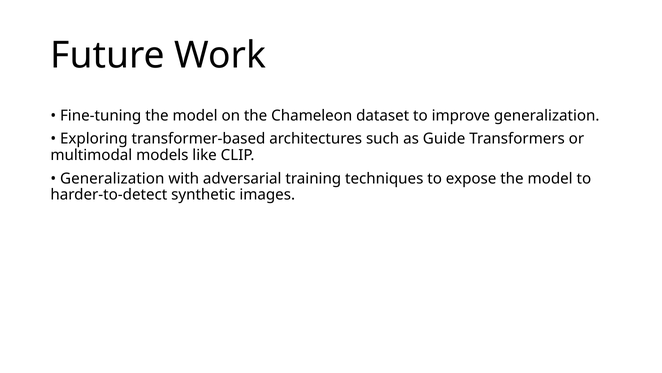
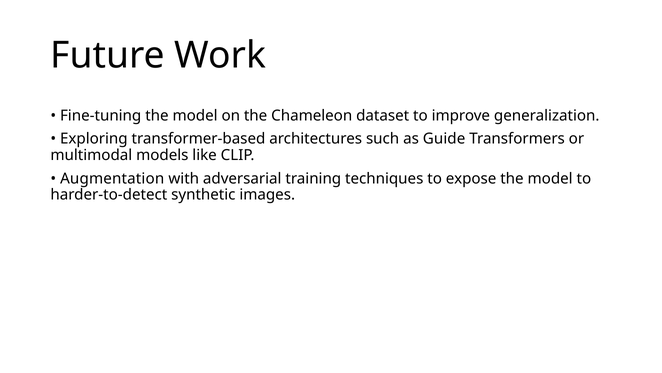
Generalization: Generalization -> Augmentation (112, 178)
